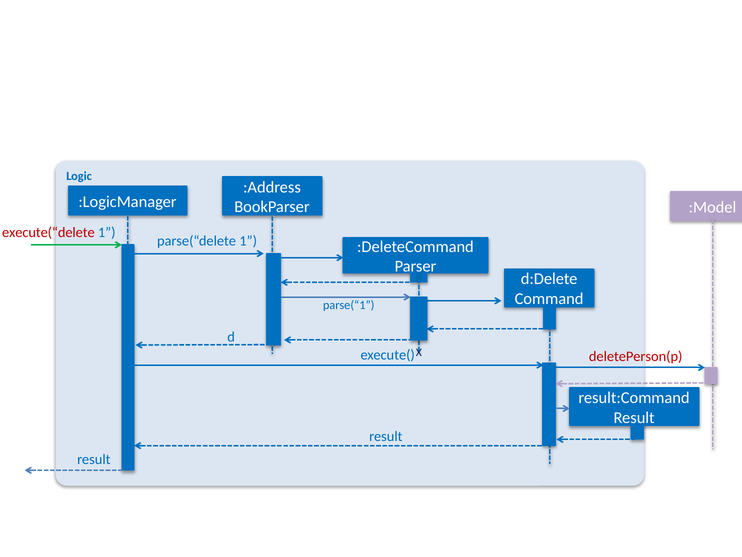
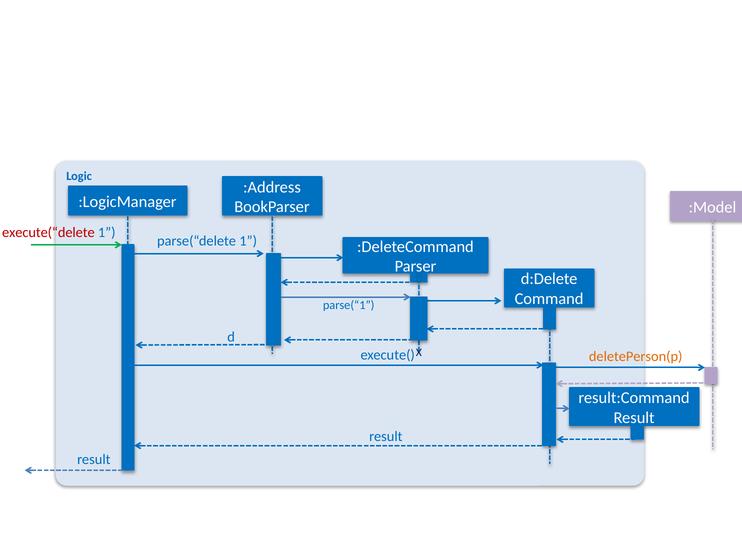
deletePerson(p colour: red -> orange (636, 356)
